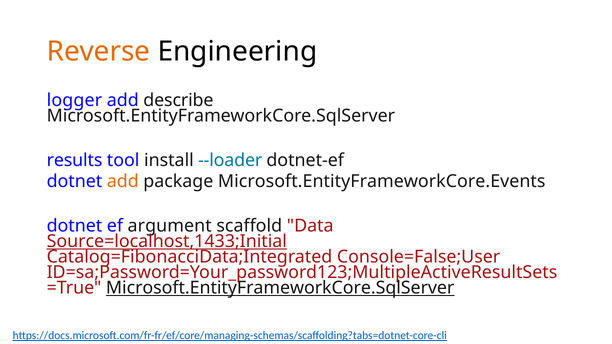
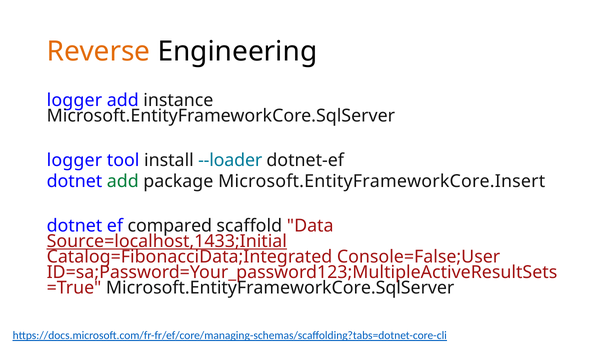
describe: describe -> instance (178, 100)
results: results -> logger (74, 161)
add colour: orange -> green (123, 181)
Microsoft.EntityFrameworkCore.Events: Microsoft.EntityFrameworkCore.Events -> Microsoft.EntityFrameworkCore.Insert (382, 181)
argument: argument -> compared (170, 226)
Microsoft.EntityFrameworkCore.SqlServer underline: present -> none (280, 288)
